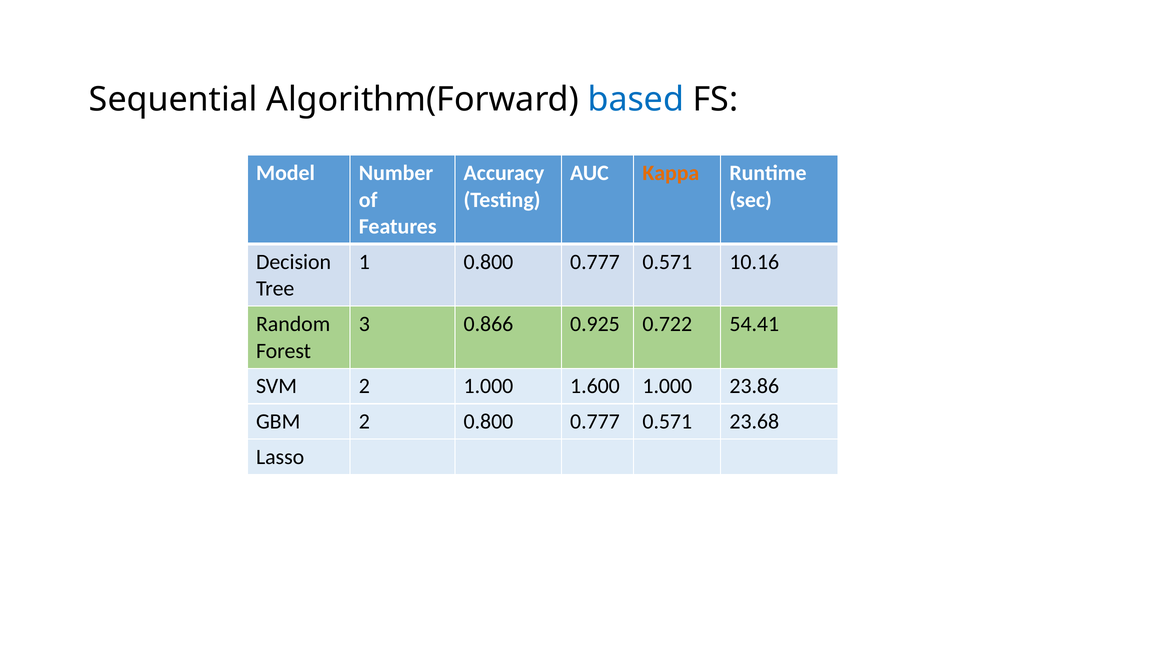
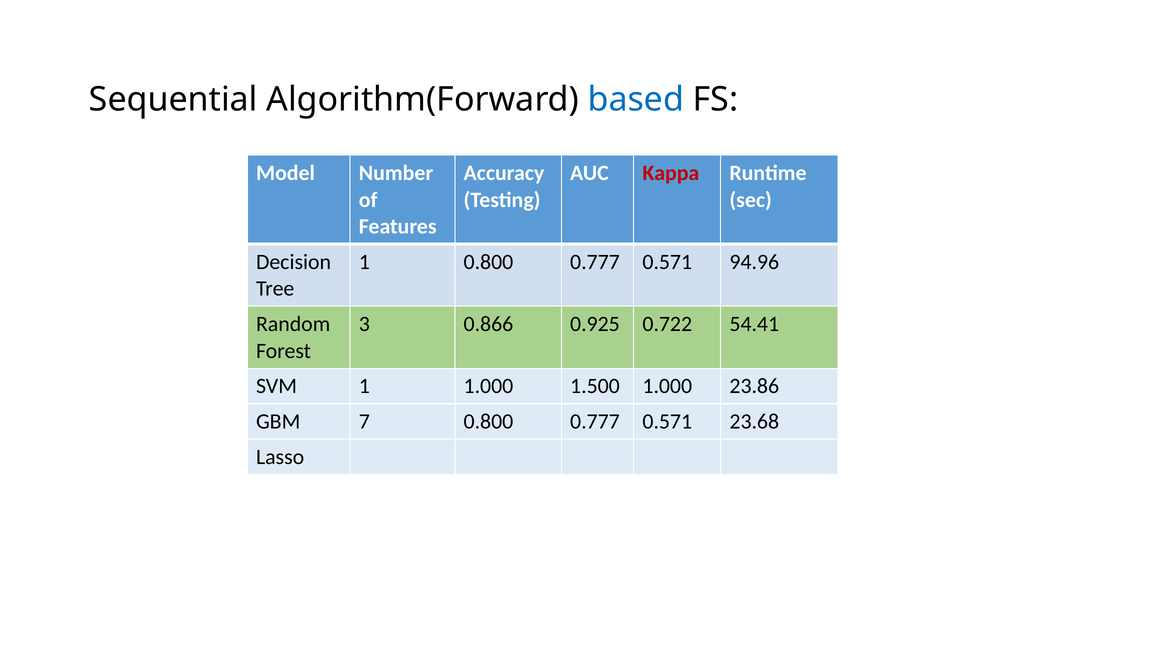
Kappa colour: orange -> red (671, 173)
10.16: 10.16 -> 94.96 (754, 262)
SVM 2: 2 -> 1 (364, 387)
1.600: 1.600 -> 1.500 (595, 387)
GBM 2: 2 -> 7 (364, 422)
